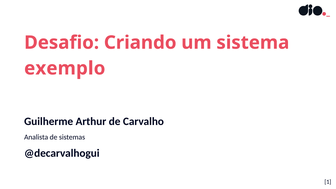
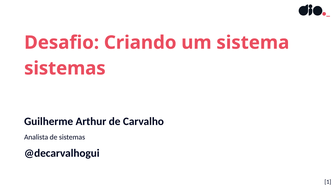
exemplo: exemplo -> sistemas (65, 68)
